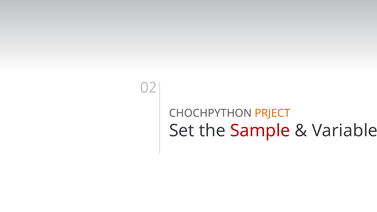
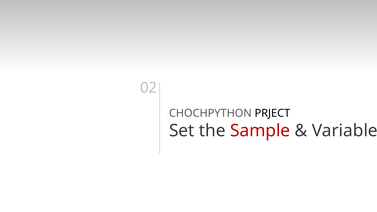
PRJECT colour: orange -> black (272, 113)
